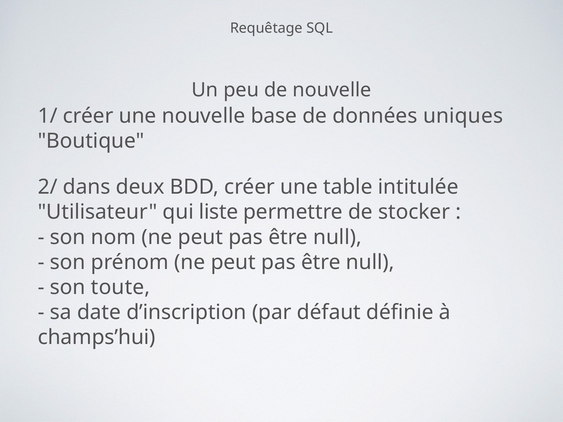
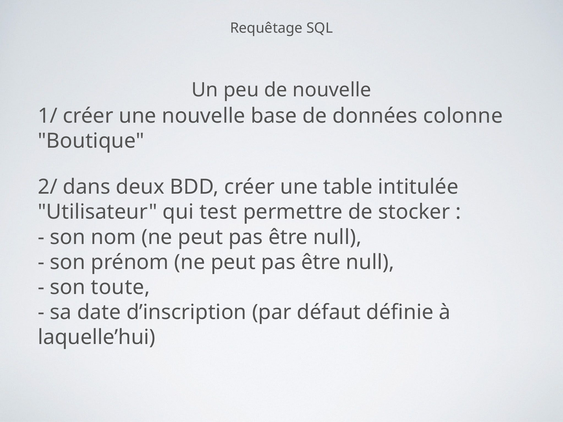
uniques: uniques -> colonne (463, 116)
liste: liste -> test (218, 212)
champs’hui: champs’hui -> laquelle’hui (97, 338)
